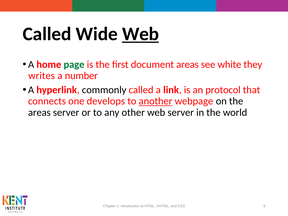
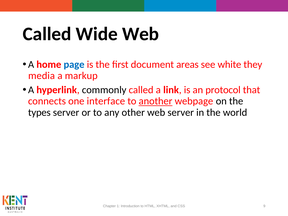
Web underline: present -> none (141, 34)
page colour: green -> blue (74, 64)
writes: writes -> media (42, 76)
number: number -> markup (81, 76)
develops: develops -> interface (106, 101)
areas: areas -> types (39, 112)
